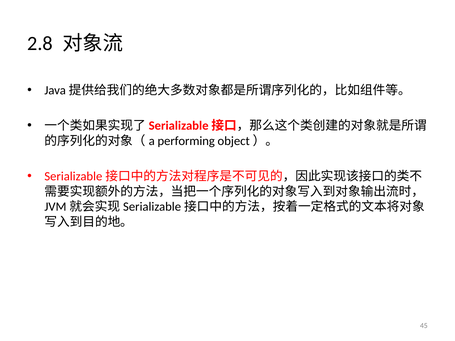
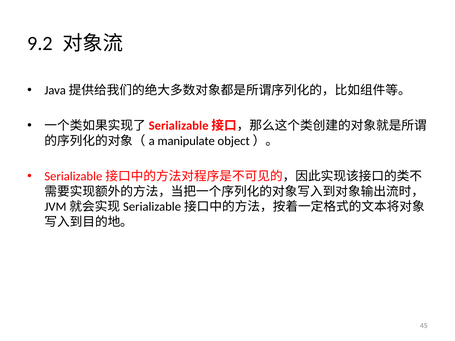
2.8: 2.8 -> 9.2 (40, 44)
performing: performing -> manipulate (186, 141)
